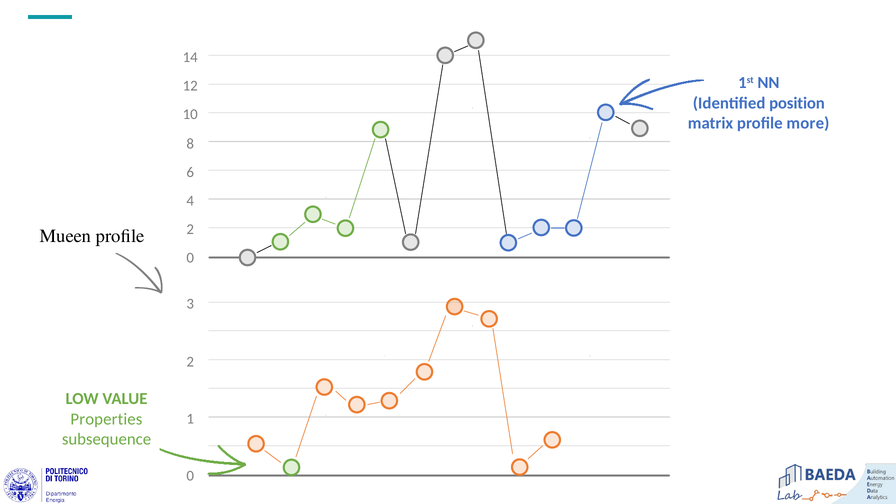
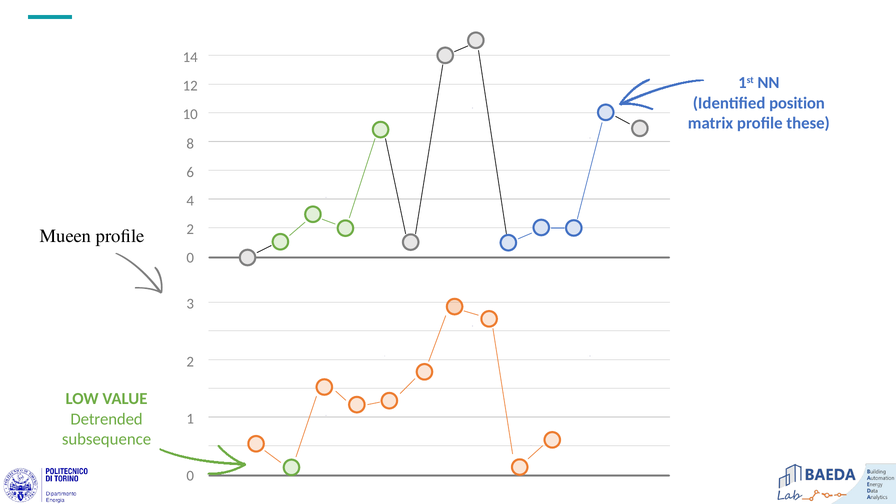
more: more -> these (808, 123)
Properties: Properties -> Detrended (107, 419)
